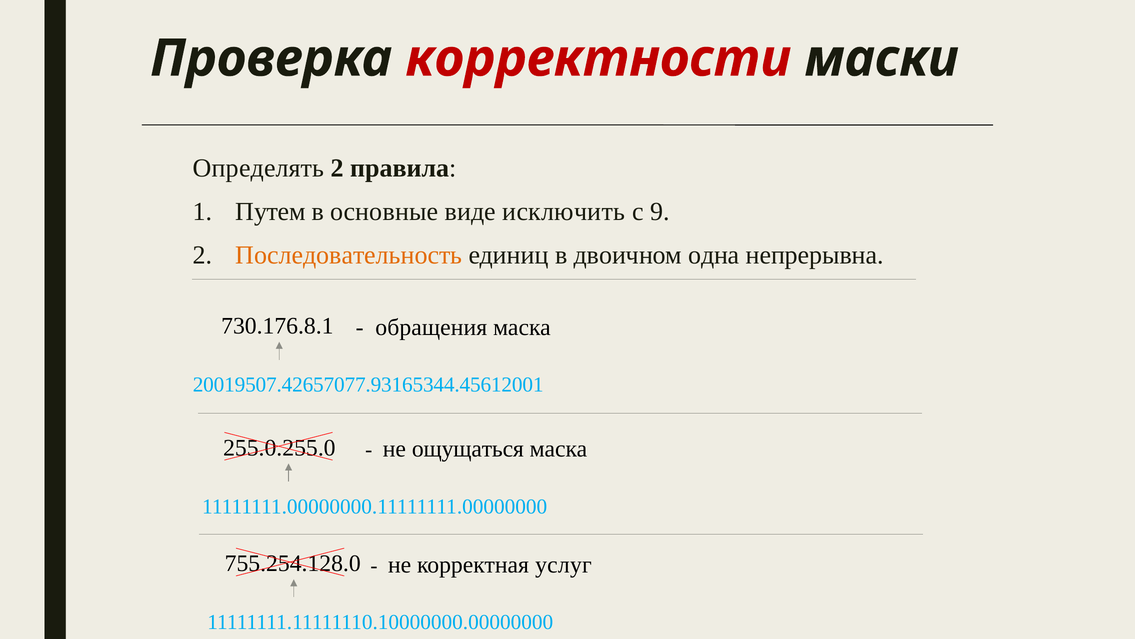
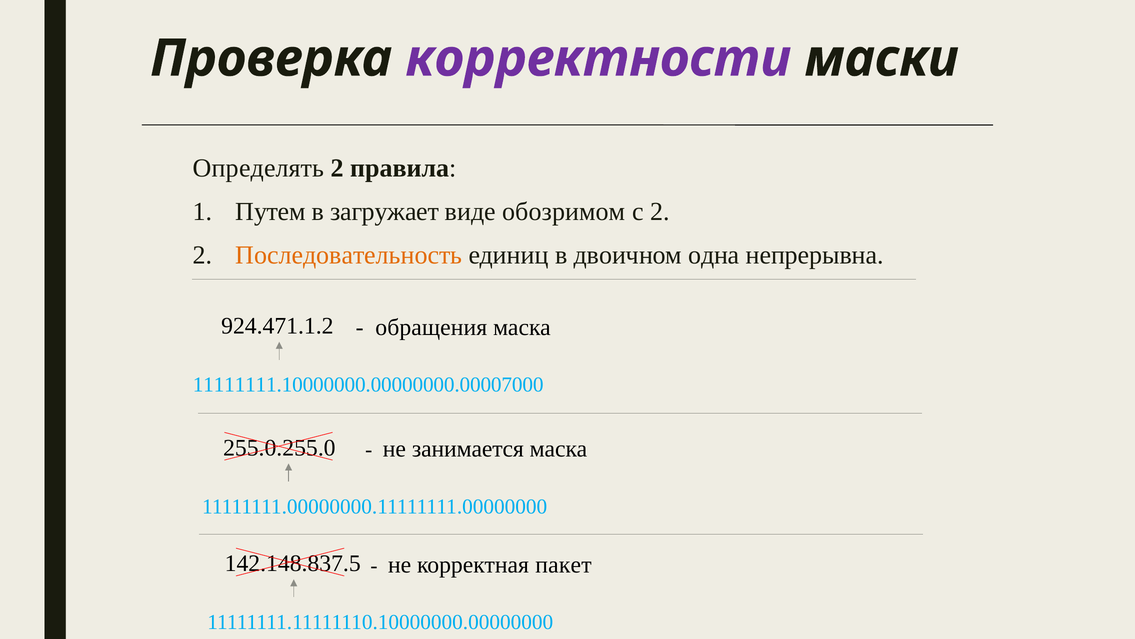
корректности colour: red -> purple (598, 58)
основные: основные -> загружает (385, 212)
исключить: исключить -> обозримом (564, 212)
с 9: 9 -> 2 (660, 212)
730.176.8.1: 730.176.8.1 -> 924.471.1.2 (277, 326)
20019507.42657077.93165344.45612001: 20019507.42657077.93165344.45612001 -> 11111111.10000000.00000000.00007000 (368, 385)
ощущаться: ощущаться -> занимается (468, 449)
755.254.128.0: 755.254.128.0 -> 142.148.837.5 (293, 563)
услуг: услуг -> пакет (563, 564)
